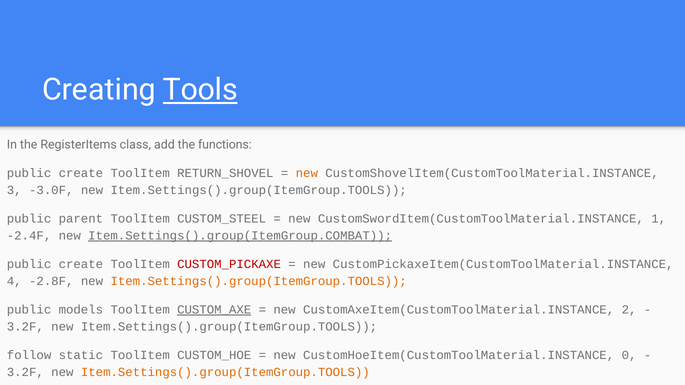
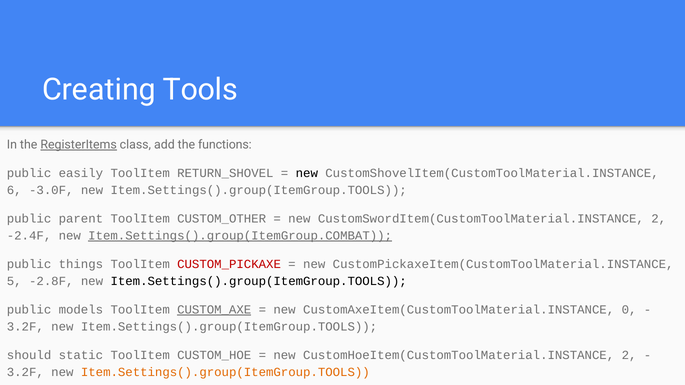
Tools underline: present -> none (200, 90)
RegisterItems underline: none -> present (79, 145)
create: create -> easily (81, 173)
new colour: orange -> black (307, 173)
3: 3 -> 6 (14, 190)
CUSTOM_STEEL: CUSTOM_STEEL -> CUSTOM_OTHER (222, 219)
CustomSwordItem(CustomToolMaterial.INSTANCE 1: 1 -> 2 (659, 219)
create: create -> things (81, 264)
4: 4 -> 5 (14, 281)
Item.Settings().group(ItemGroup.TOOLS colour: orange -> black (259, 281)
2: 2 -> 0 (629, 310)
follow: follow -> should (29, 355)
CustomHoeItem(CustomToolMaterial.INSTANCE 0: 0 -> 2 (629, 355)
